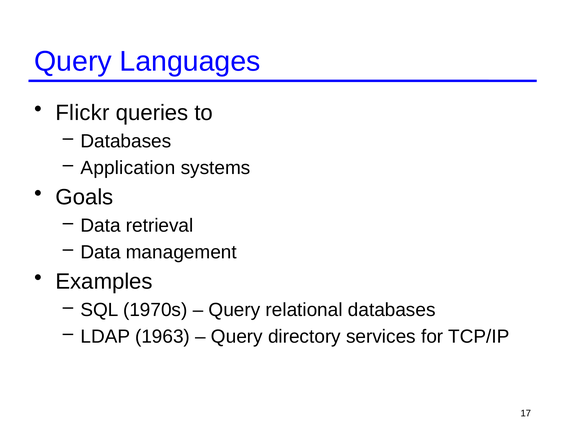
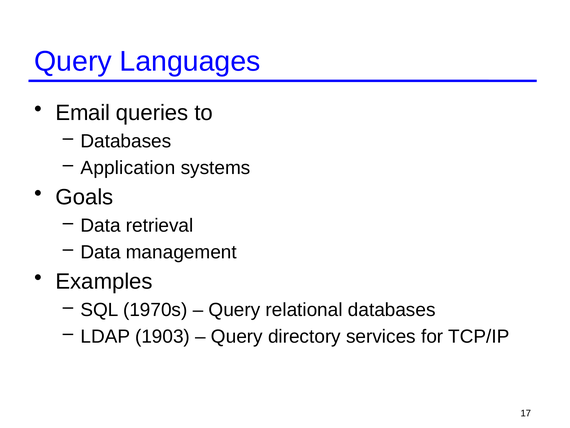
Flickr: Flickr -> Email (83, 113)
1963: 1963 -> 1903 (162, 336)
